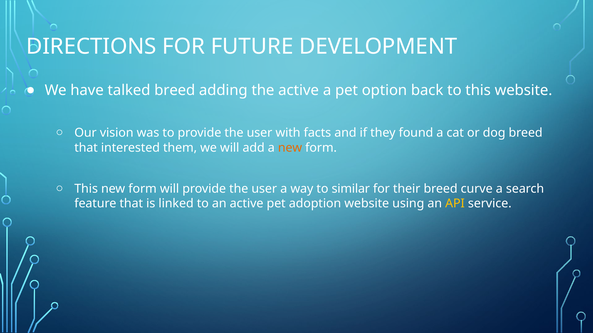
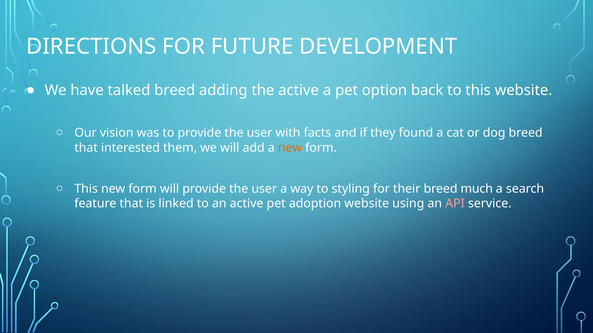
similar: similar -> styling (351, 189)
curve: curve -> much (477, 189)
API colour: yellow -> pink (455, 204)
